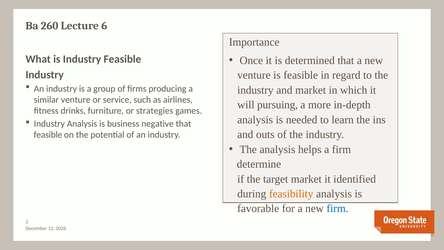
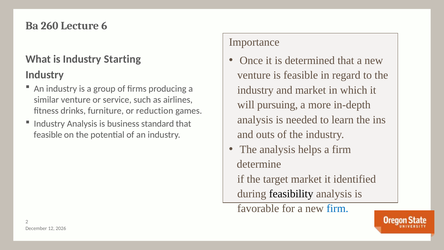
Industry Feasible: Feasible -> Starting (122, 59)
strategies: strategies -> reduction (155, 111)
negative: negative -> standard (158, 124)
feasibility colour: orange -> black (291, 194)
